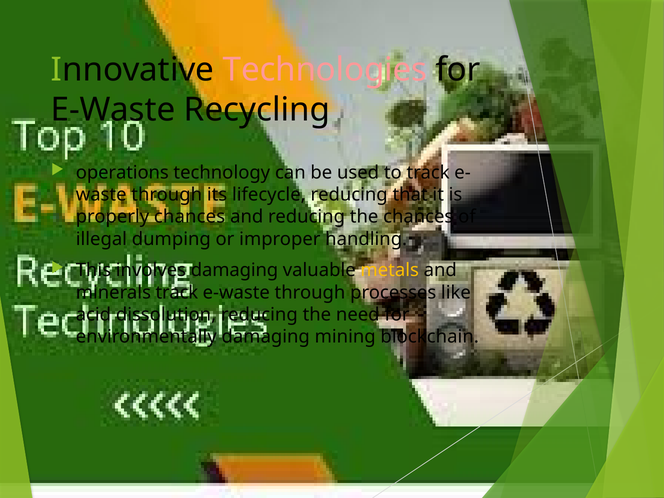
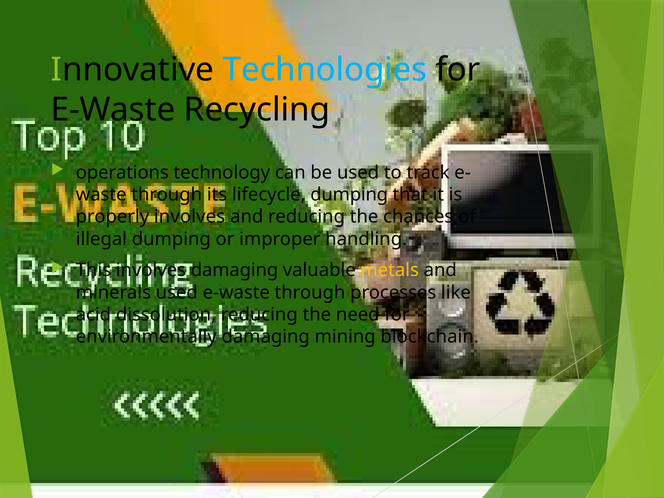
Technologies colour: pink -> light blue (325, 70)
lifecycle reducing: reducing -> dumping (349, 195)
properly chances: chances -> involves (190, 217)
minerals track: track -> used (177, 293)
